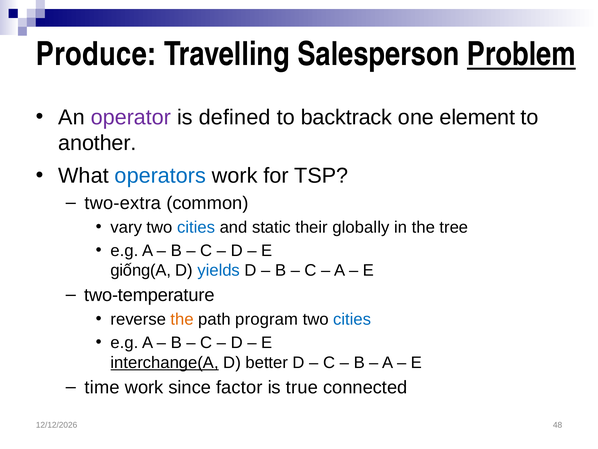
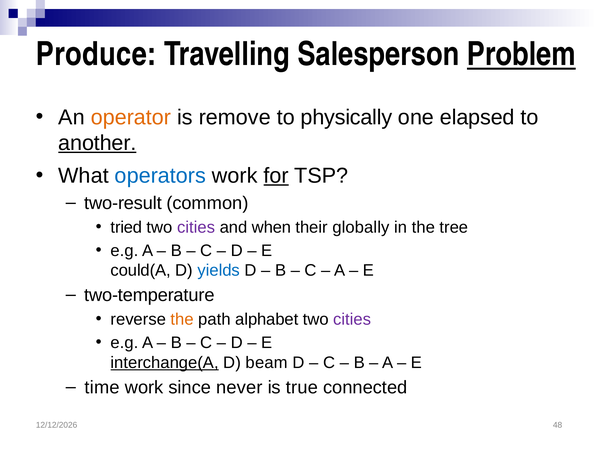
operator colour: purple -> orange (131, 117)
defined: defined -> remove (235, 117)
backtrack: backtrack -> physically (346, 117)
element: element -> elapsed (477, 117)
another underline: none -> present (97, 143)
for underline: none -> present (276, 176)
two-extra: two-extra -> two-result (123, 203)
vary: vary -> tried (126, 227)
cities colour: blue -> purple (196, 227)
static: static -> when (272, 227)
giống(A: giống(A -> could(A (141, 270)
program: program -> alphabet (267, 319)
cities colour: blue -> purple (352, 319)
better: better -> beam (267, 362)
factor: factor -> never (239, 387)
